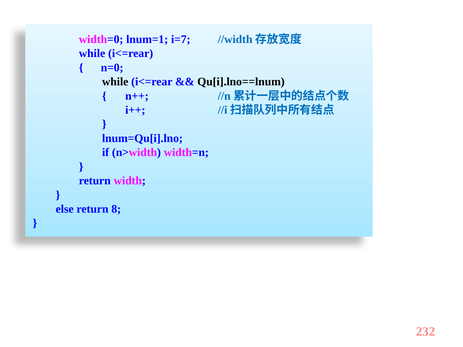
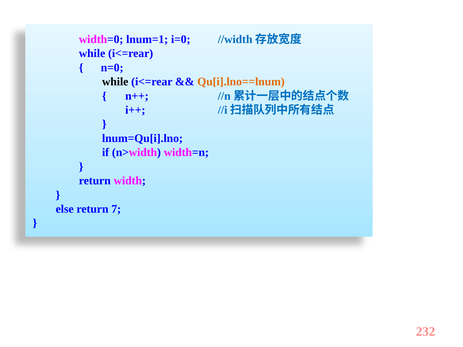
i=7: i=7 -> i=0 (181, 39)
Qu[i].lno==lnum colour: black -> orange (241, 82)
8: 8 -> 7 (116, 209)
